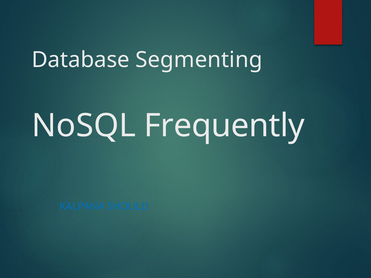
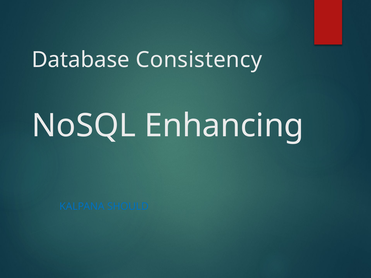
Segmenting: Segmenting -> Consistency (199, 60)
Frequently: Frequently -> Enhancing (224, 126)
